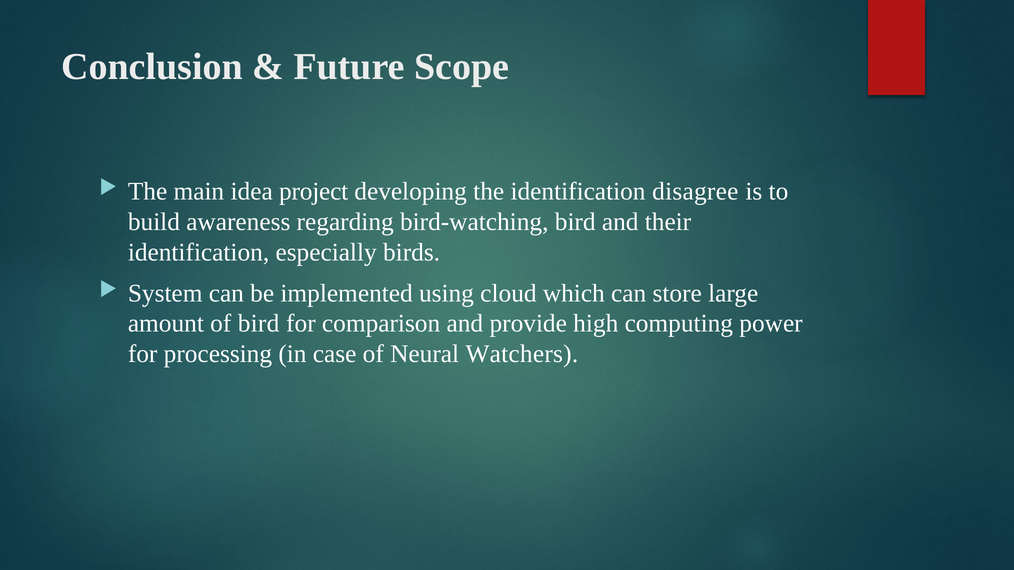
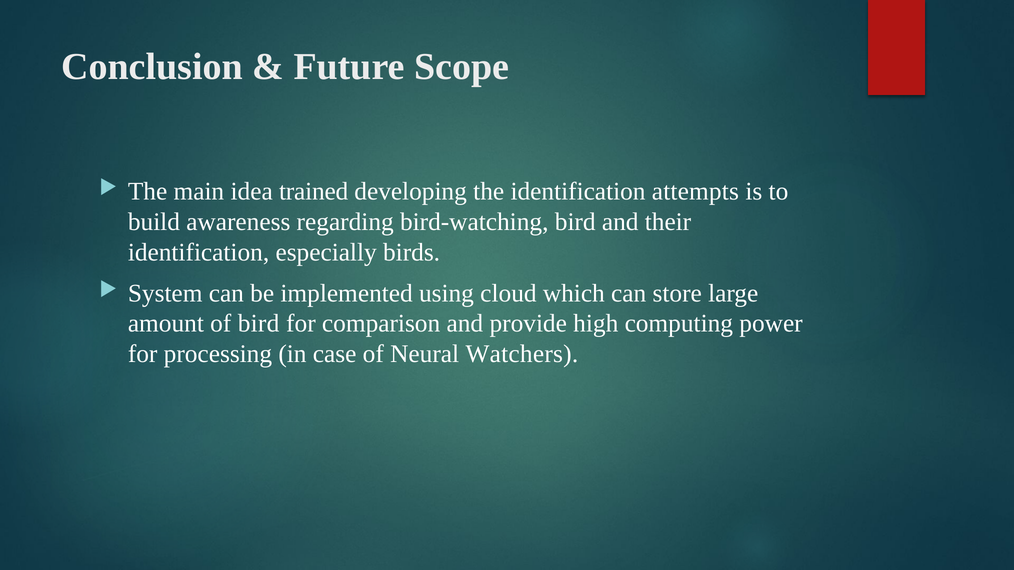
project: project -> trained (314, 192)
disagree: disagree -> attempts (695, 192)
